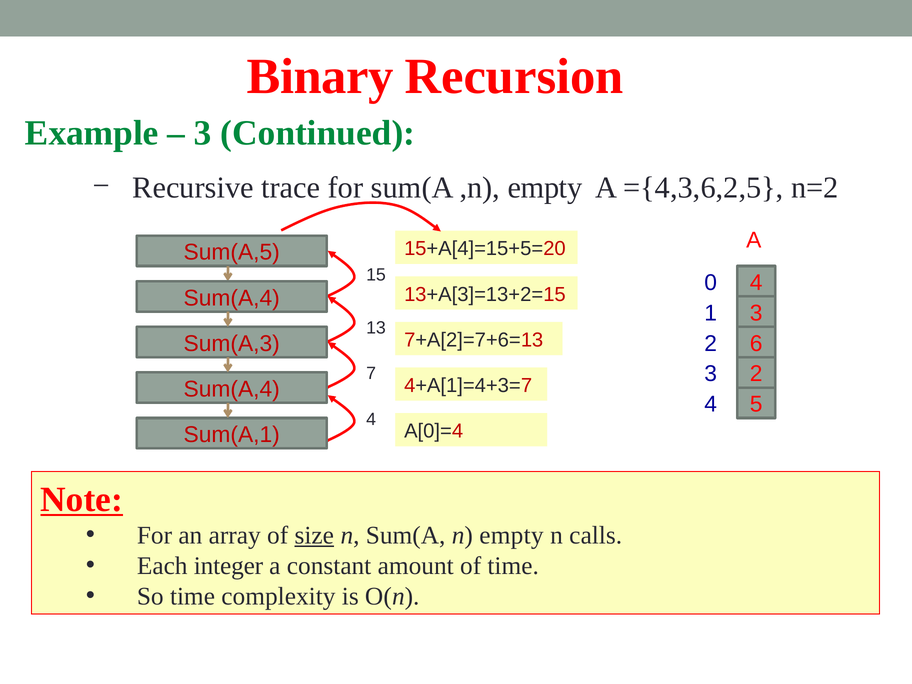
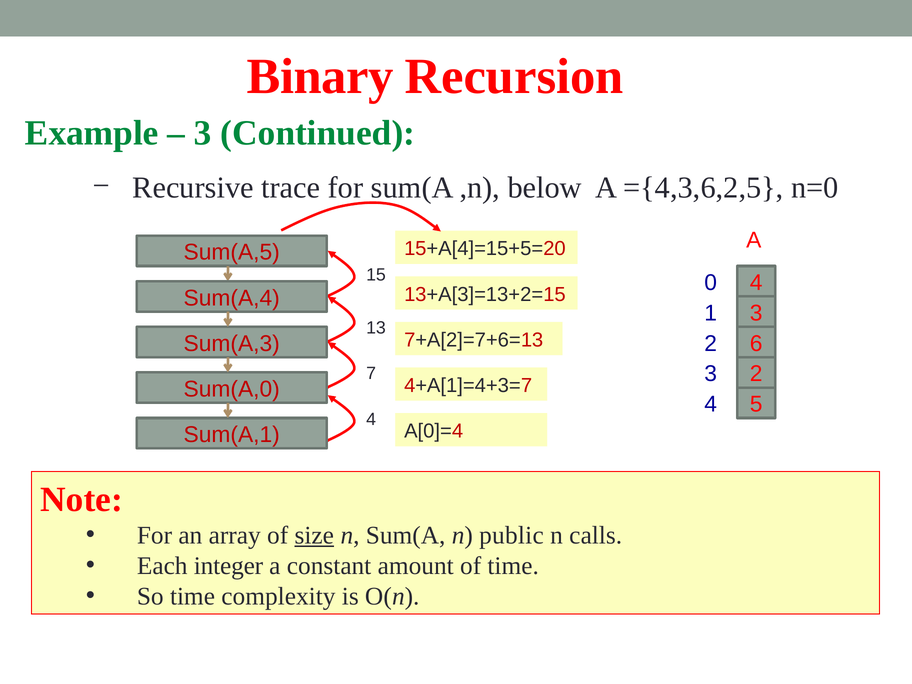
,n empty: empty -> below (545, 187)
n=2: n=2 -> n=0 (815, 187)
Sum(A,4: Sum(A,4 -> Sum(A,0 (232, 389)
Note underline: present -> none (82, 500)
n empty: empty -> public (511, 535)
